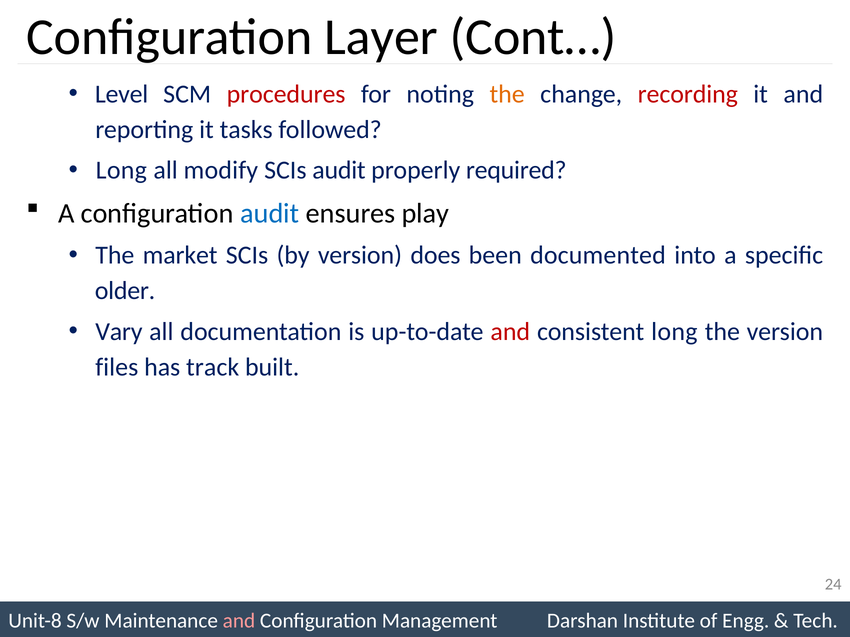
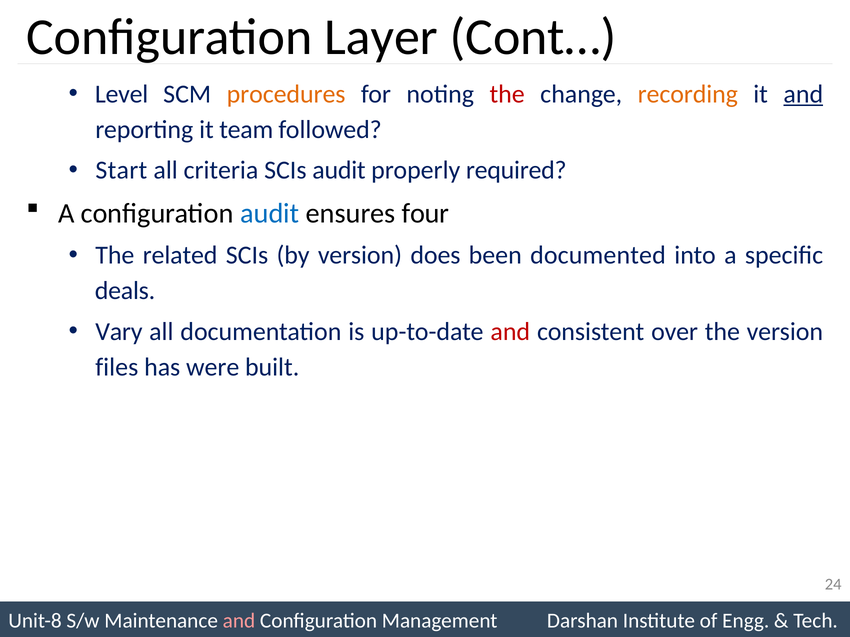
procedures colour: red -> orange (286, 94)
the colour: orange -> red (507, 94)
recording colour: red -> orange (688, 94)
and underline: none -> present (803, 94)
tasks: tasks -> team (246, 130)
Long: Long -> Start (121, 170)
modify: modify -> criteria (221, 170)
play: play -> four (425, 214)
market: market -> related (180, 256)
older: older -> deals (125, 291)
consistent long: long -> over (675, 332)
track: track -> were (213, 367)
